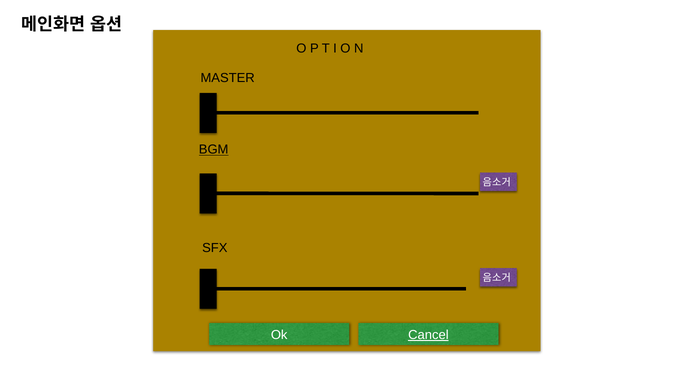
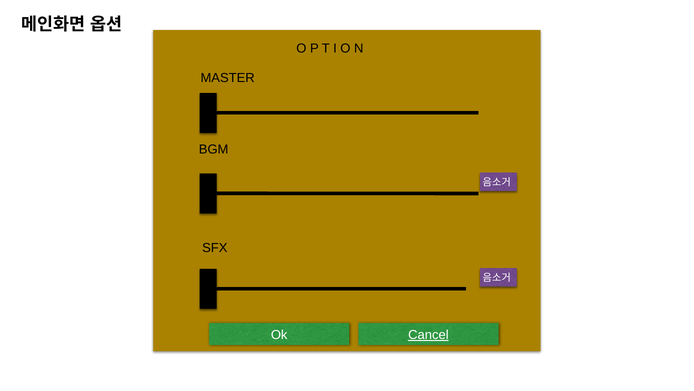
BGM underline: present -> none (214, 149)
